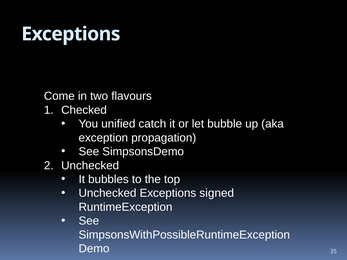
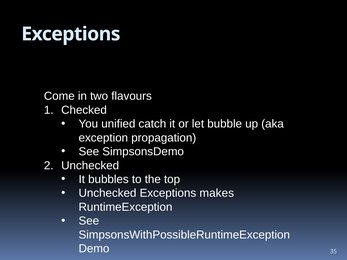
signed: signed -> makes (217, 193)
